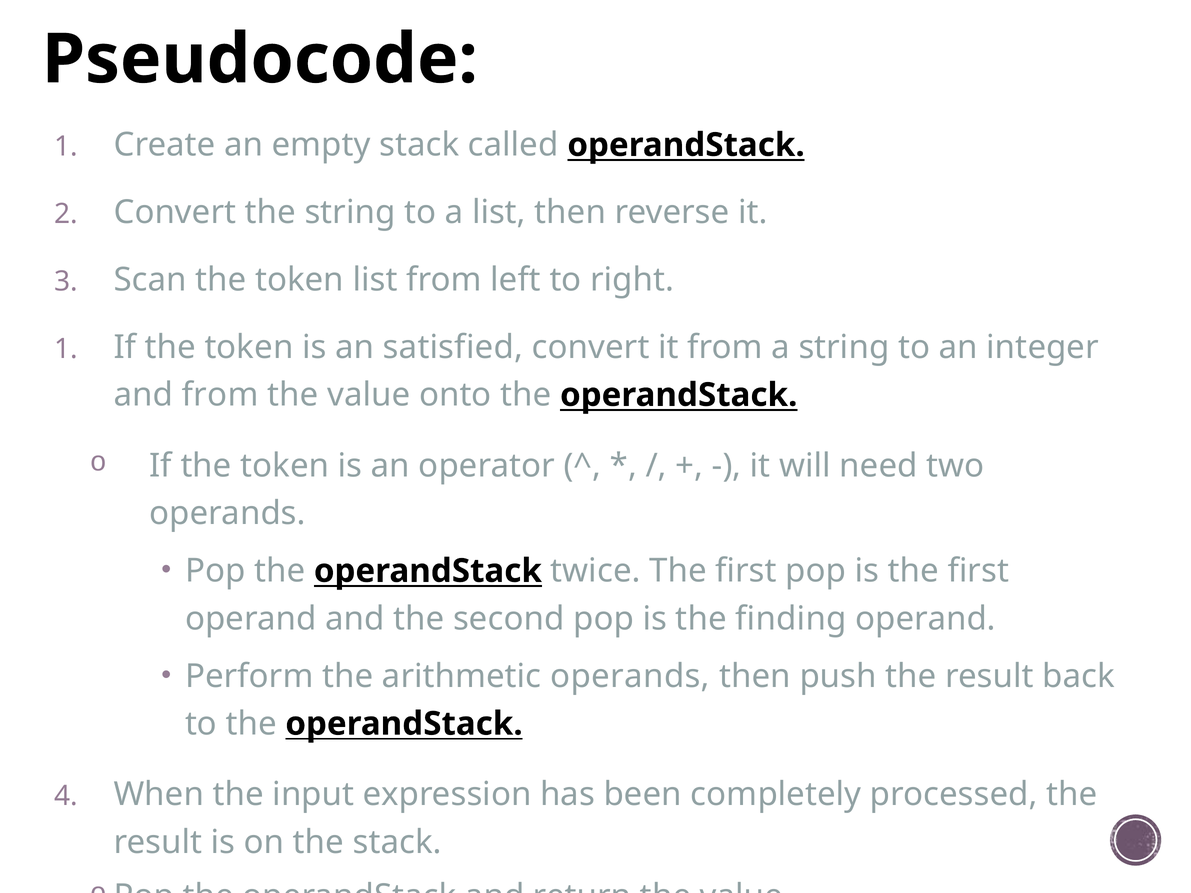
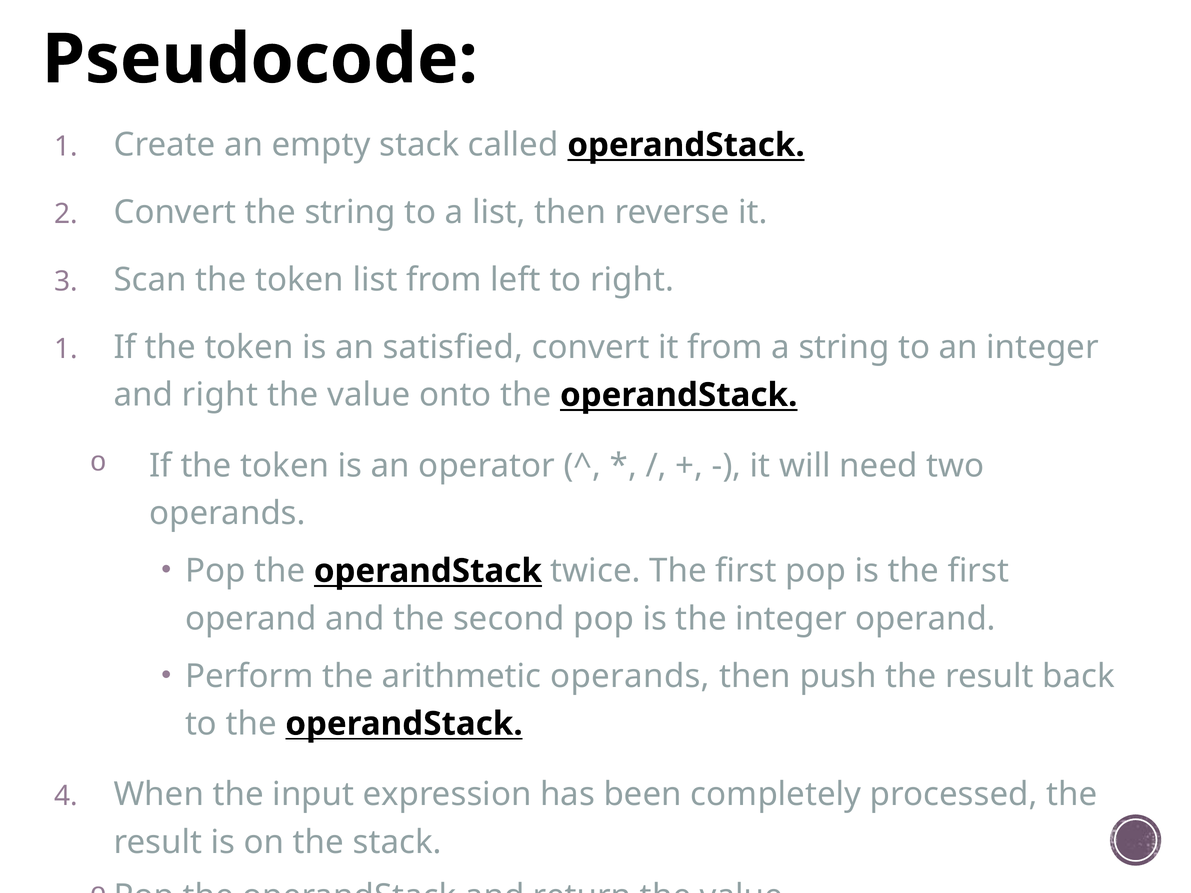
and from: from -> right (220, 395)
the finding: finding -> integer (791, 619)
